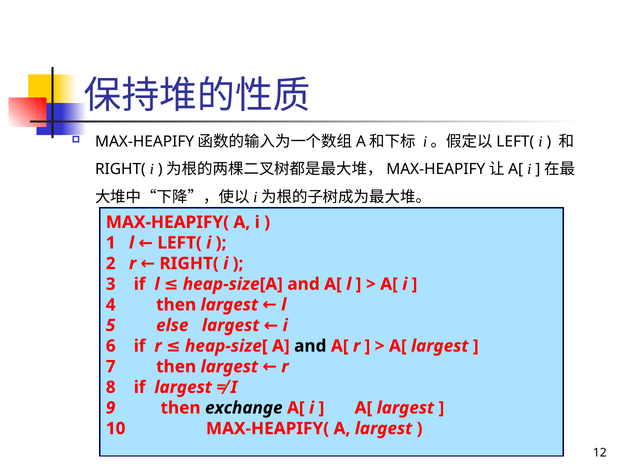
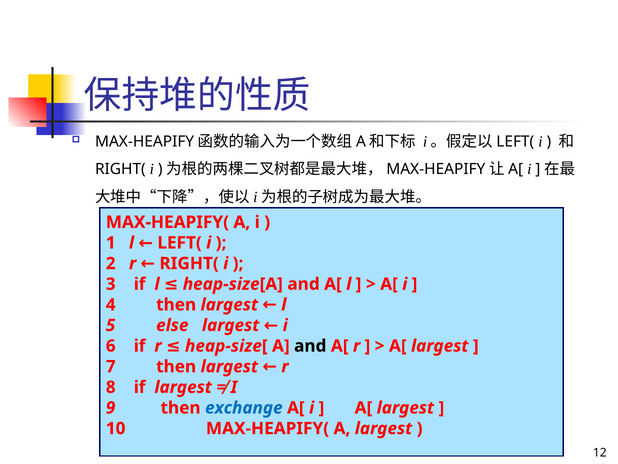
exchange colour: black -> blue (244, 407)
